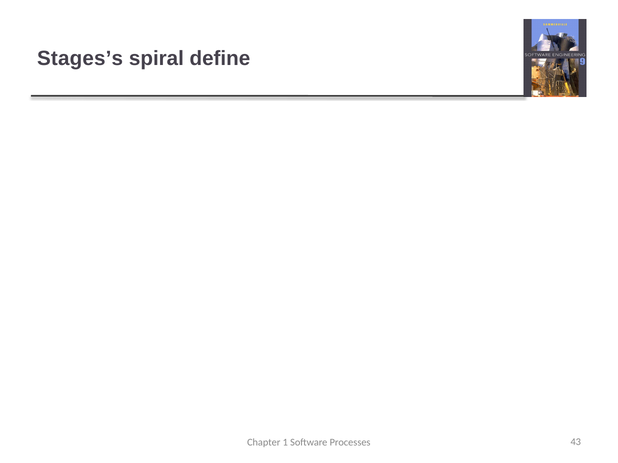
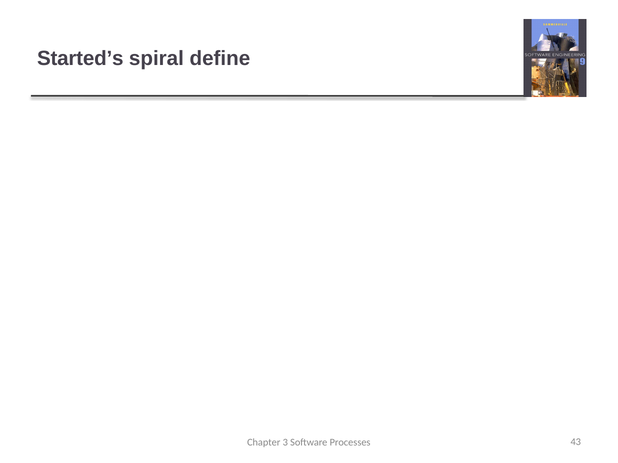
Stages’s: Stages’s -> Started’s (80, 59)
1: 1 -> 3 (285, 443)
